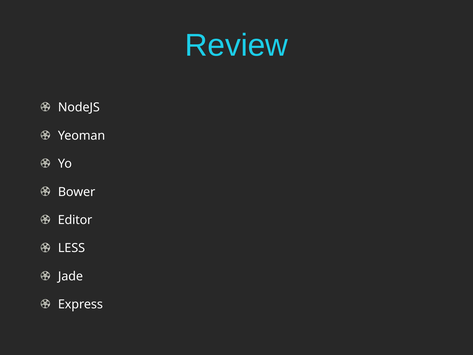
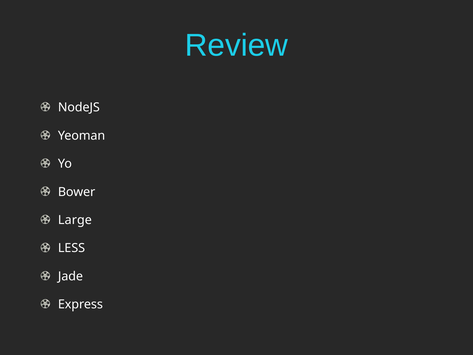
Editor: Editor -> Large (75, 220)
